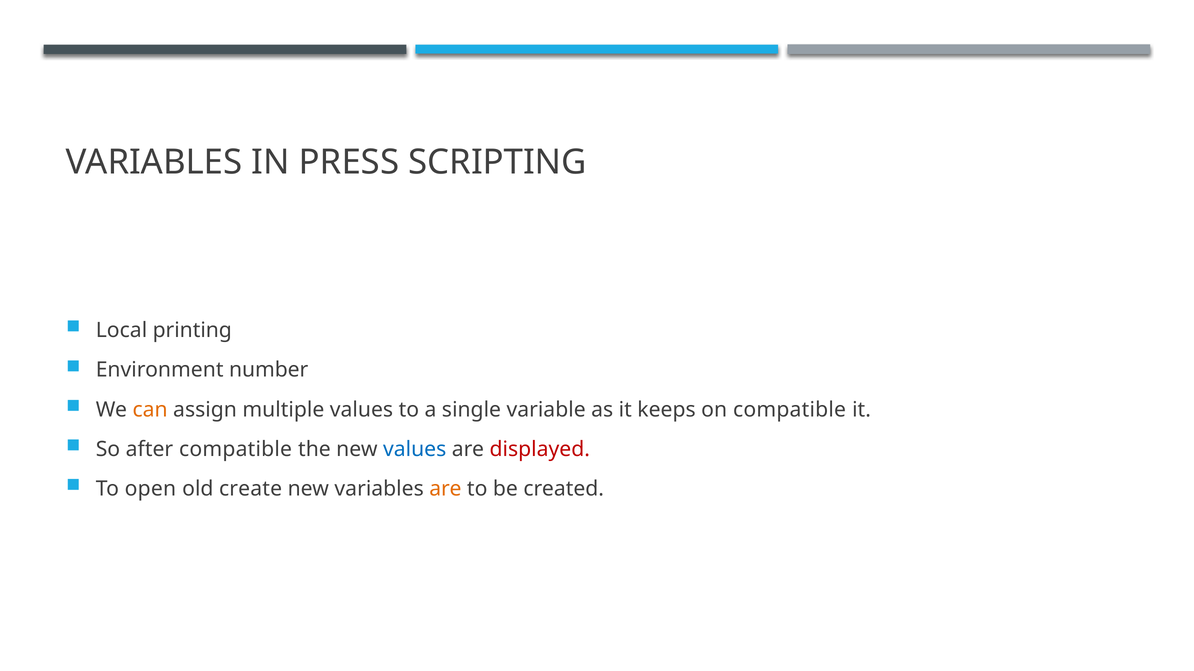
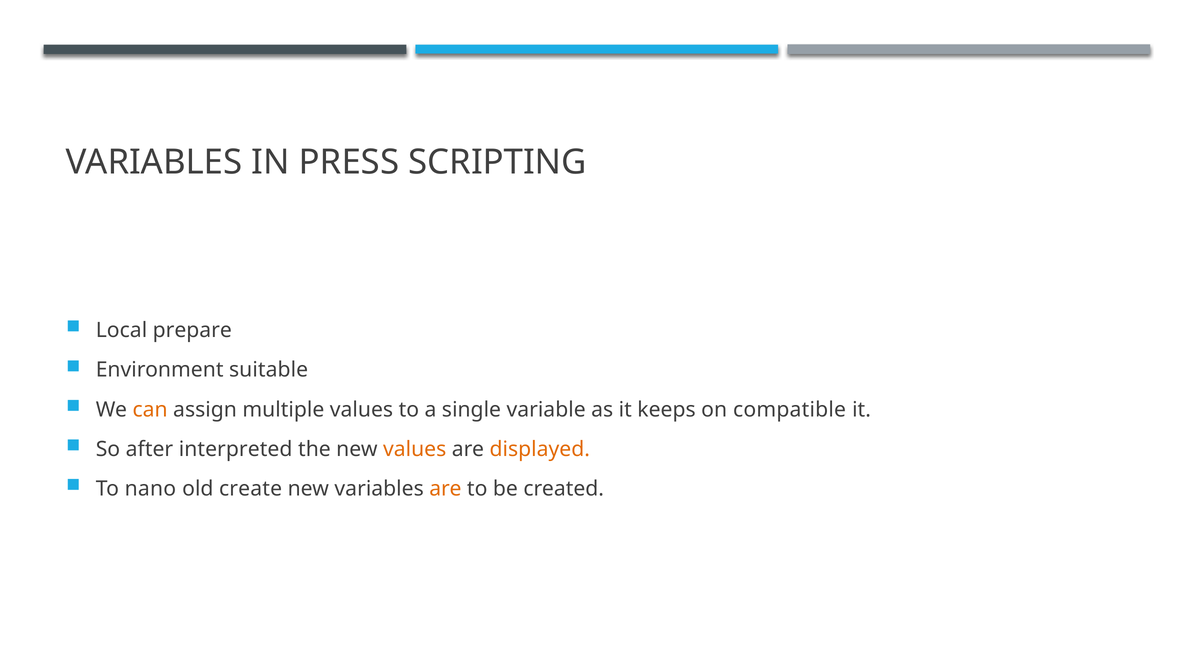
printing: printing -> prepare (192, 331)
number: number -> suitable (269, 370)
after compatible: compatible -> interpreted (236, 450)
values colour: blue -> orange (415, 450)
displayed colour: red -> orange (540, 450)
open: open -> nano (150, 489)
